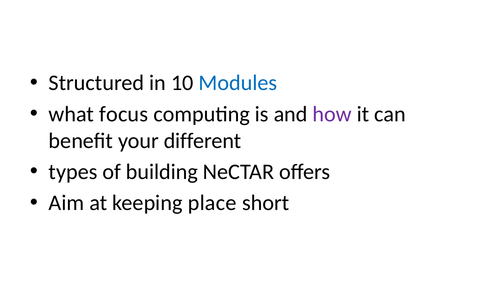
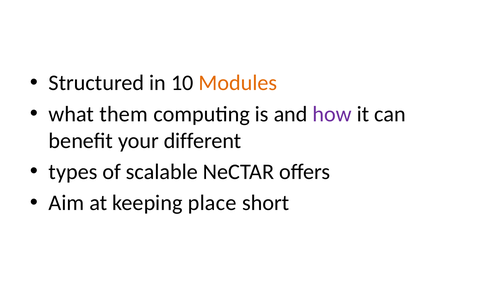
Modules colour: blue -> orange (238, 83)
focus: focus -> them (124, 114)
building: building -> scalable (162, 172)
